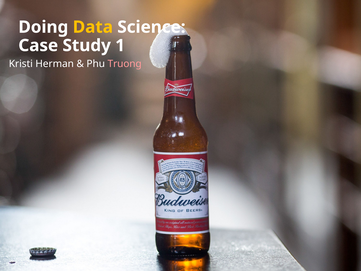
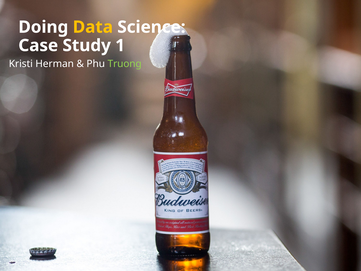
Truong colour: pink -> light green (125, 64)
